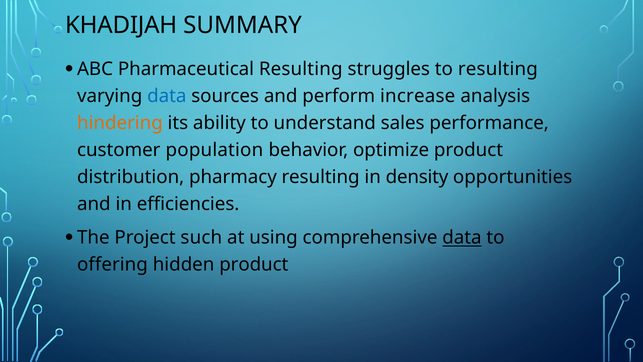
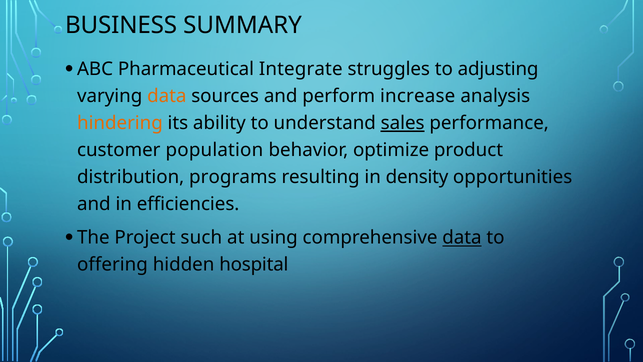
KHADIJAH: KHADIJAH -> BUSINESS (121, 25)
Pharmaceutical Resulting: Resulting -> Integrate (301, 69)
to resulting: resulting -> adjusting (498, 69)
data colour: blue -> orange (167, 96)
sales underline: none -> present (403, 123)
pharmacy: pharmacy -> programs (233, 177)
hidden product: product -> hospital (254, 264)
